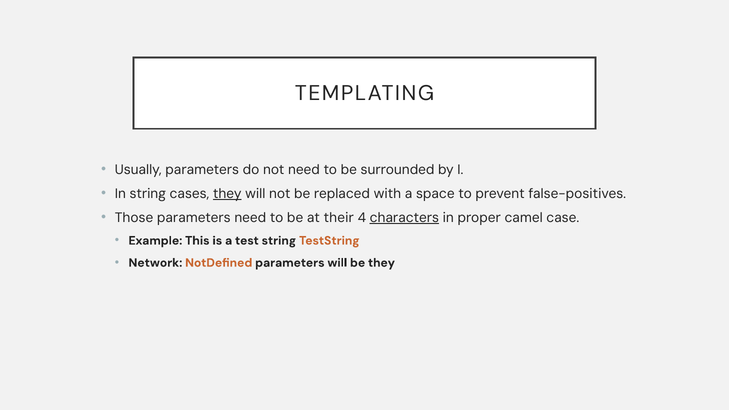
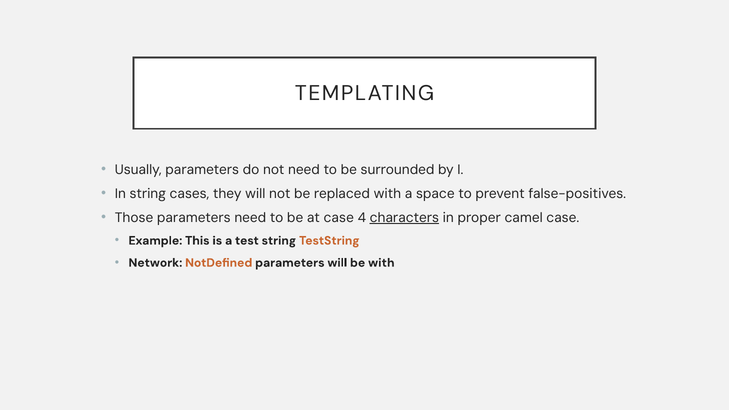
they underline: present -> none (227, 194)
at their: their -> case (339, 218)
be they: they -> with (381, 263)
